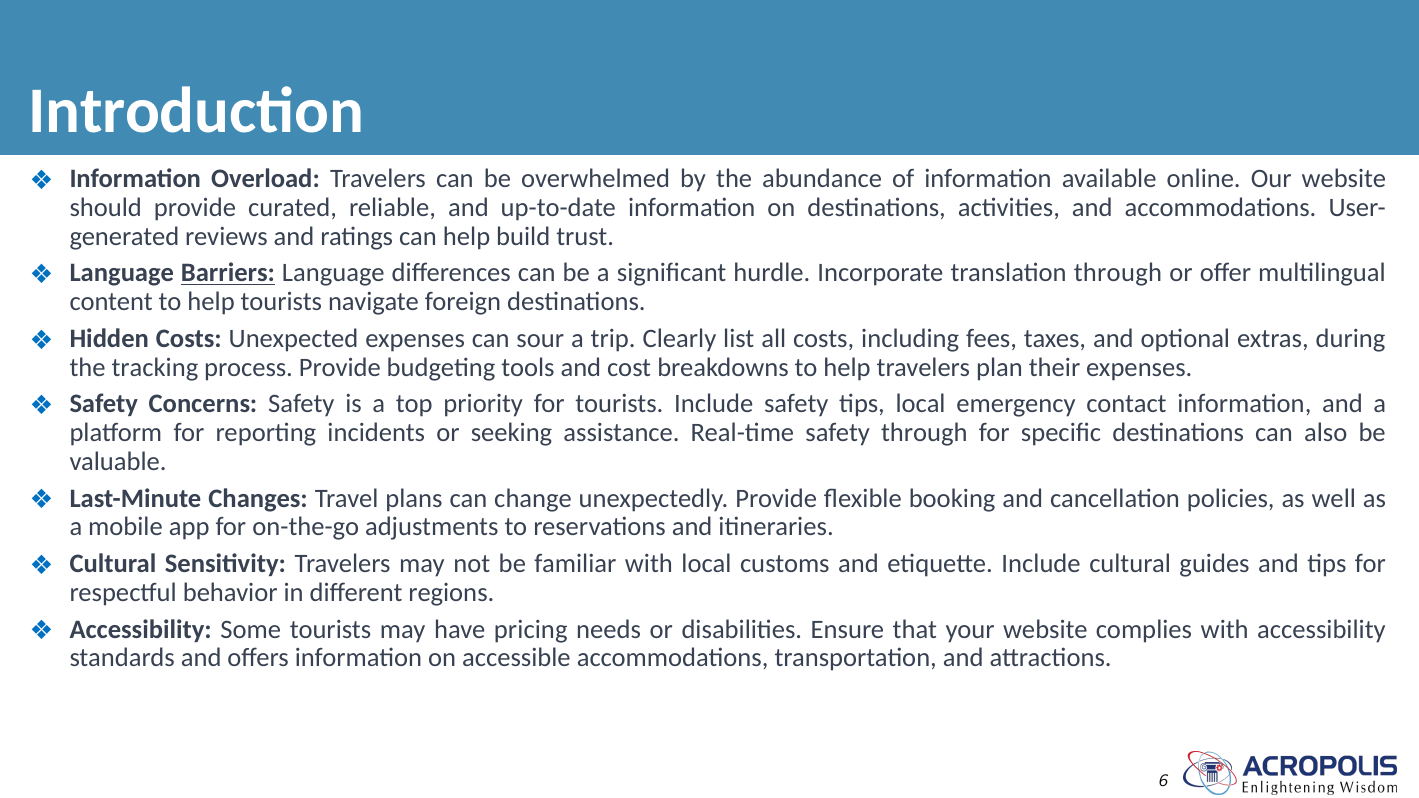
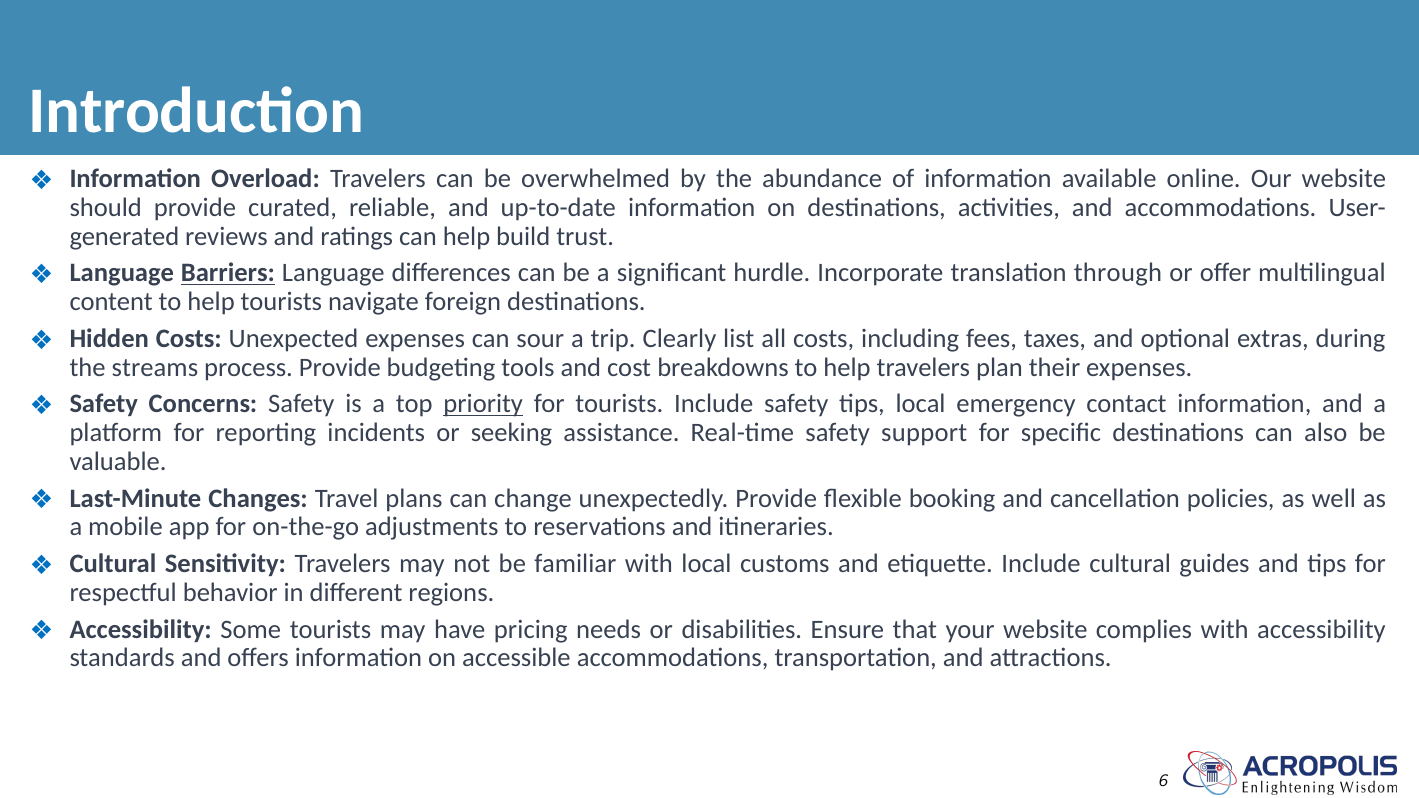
tracking: tracking -> streams (155, 367)
priority underline: none -> present (483, 404)
safety through: through -> support (924, 433)
